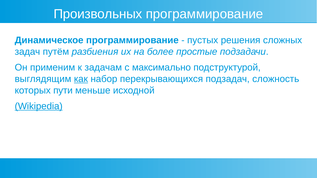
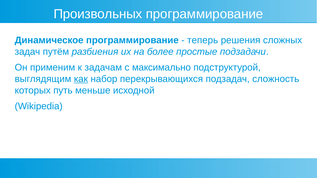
пустых: пустых -> теперь (203, 40)
пути: пути -> путь (63, 91)
Wikipedia underline: present -> none (39, 106)
